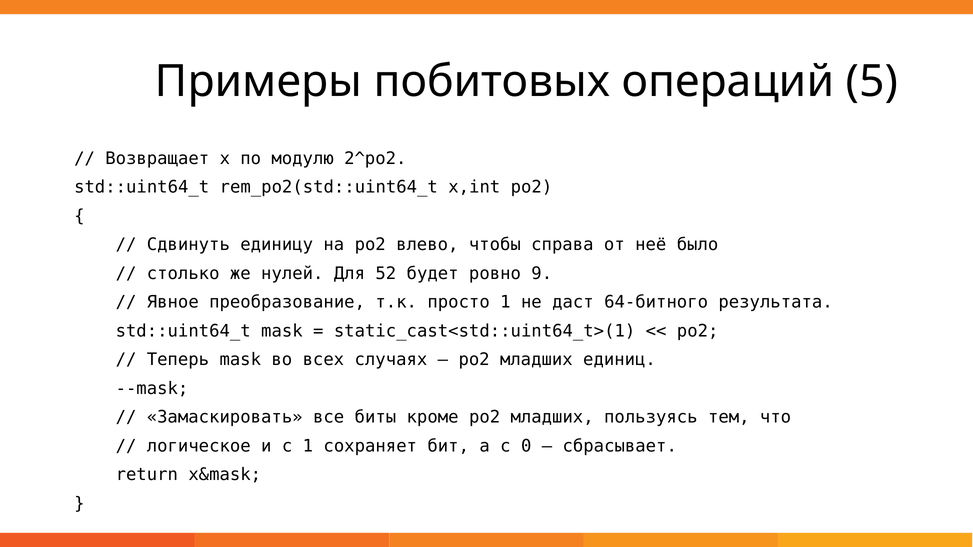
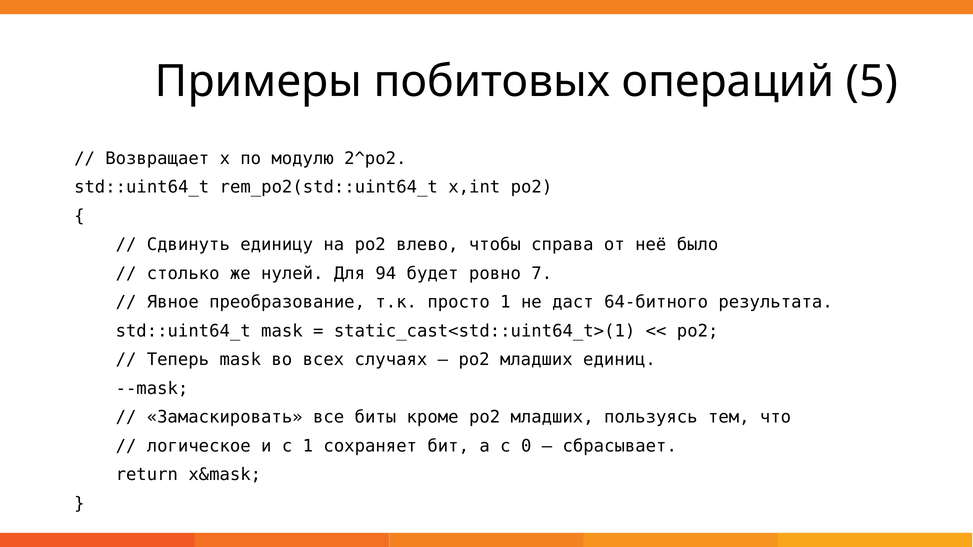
52: 52 -> 94 (386, 274)
9: 9 -> 7 (542, 274)
